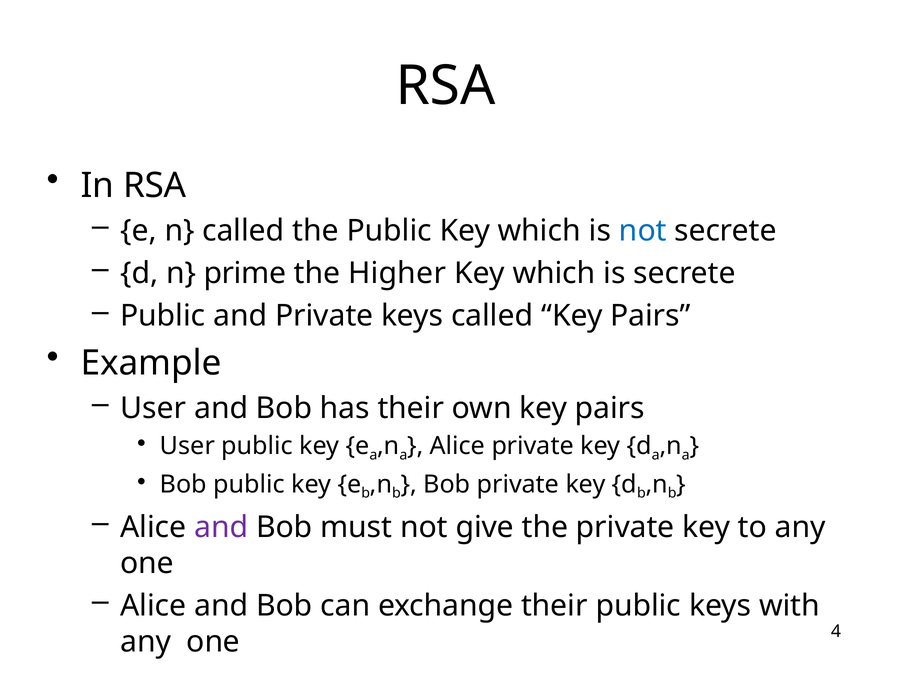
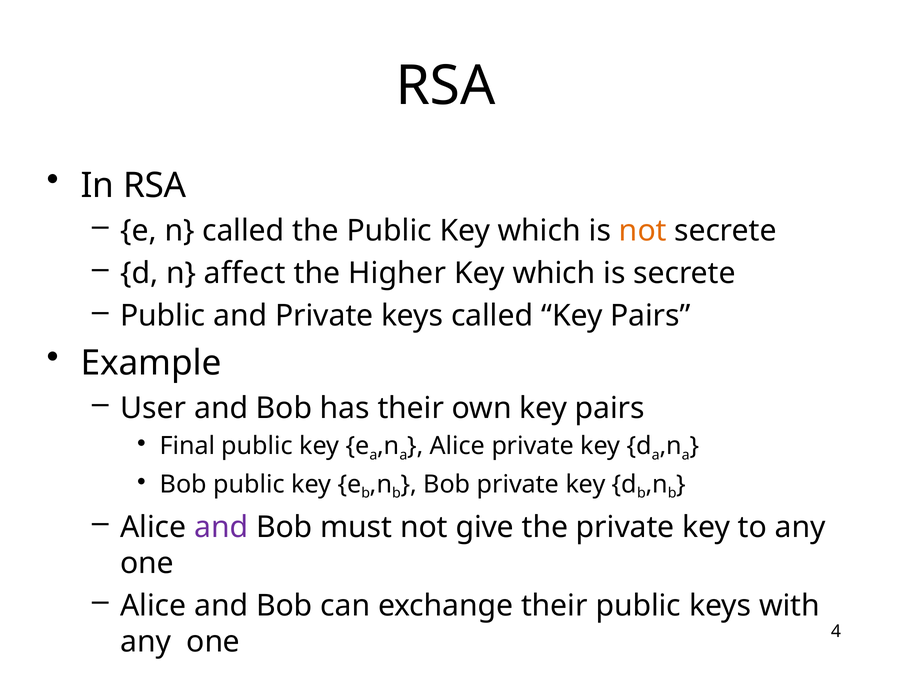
not colour: blue -> orange (643, 231)
prime: prime -> affect (245, 273)
User: User -> Final (187, 446)
